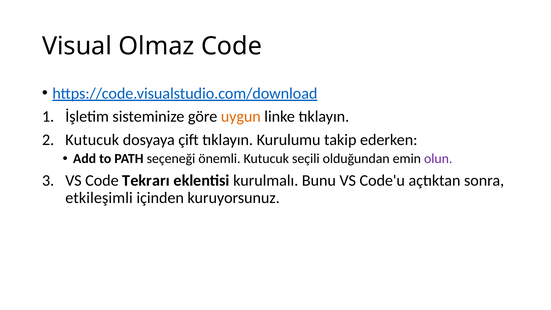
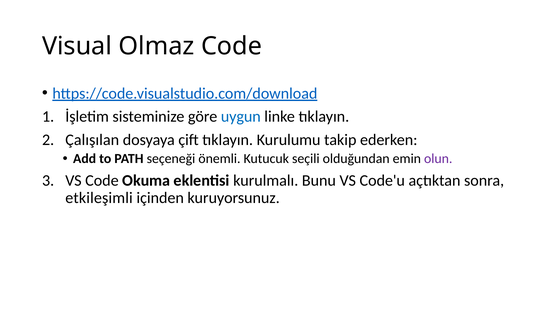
uygun colour: orange -> blue (241, 117)
Kutucuk: Kutucuk -> Çalışılan (92, 140)
Tekrarı: Tekrarı -> Okuma (146, 181)
